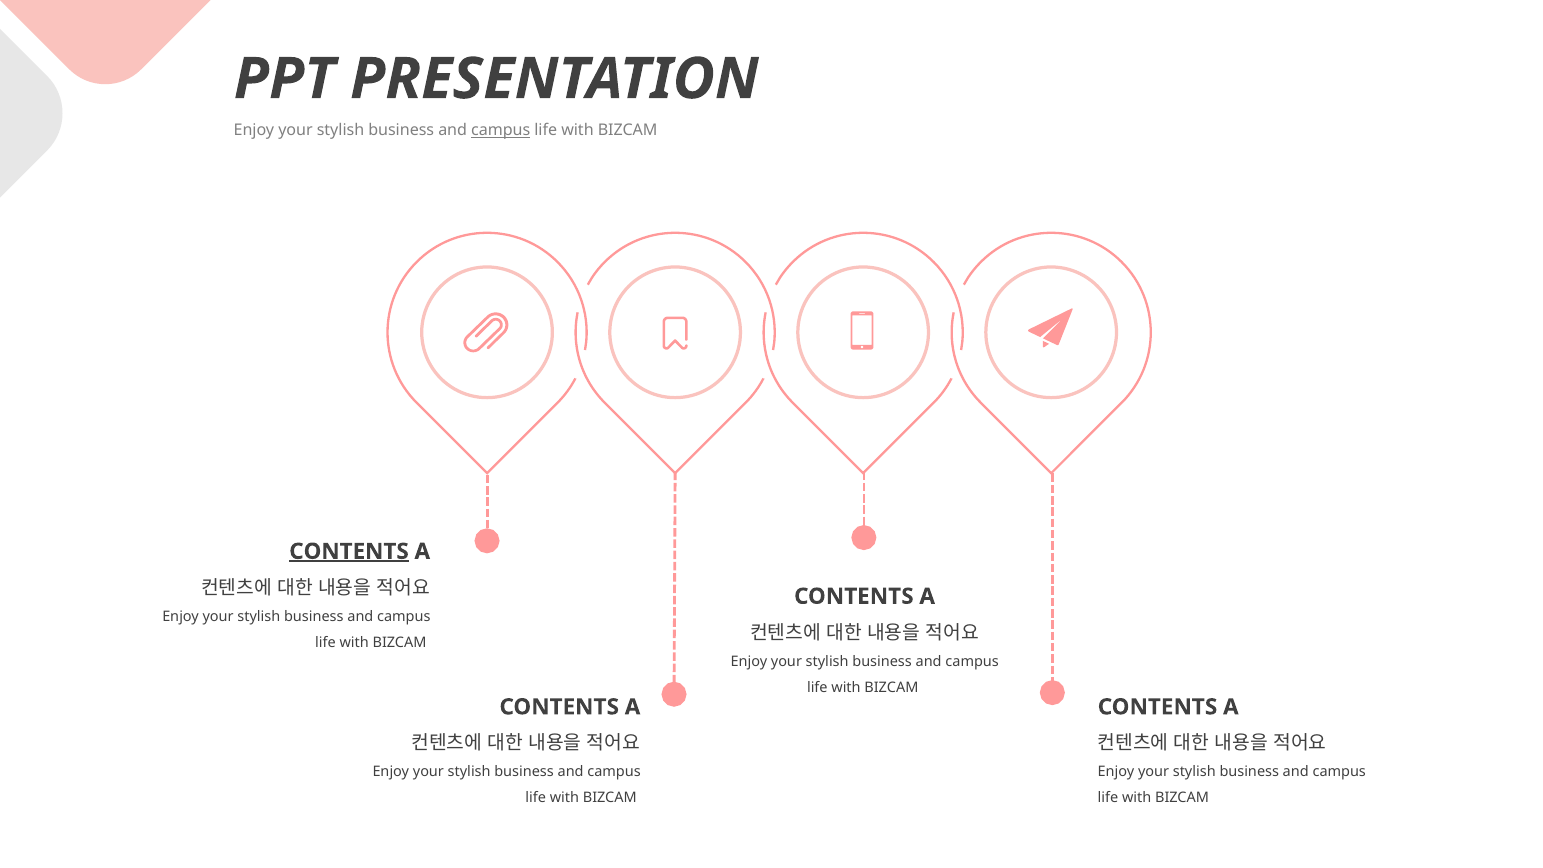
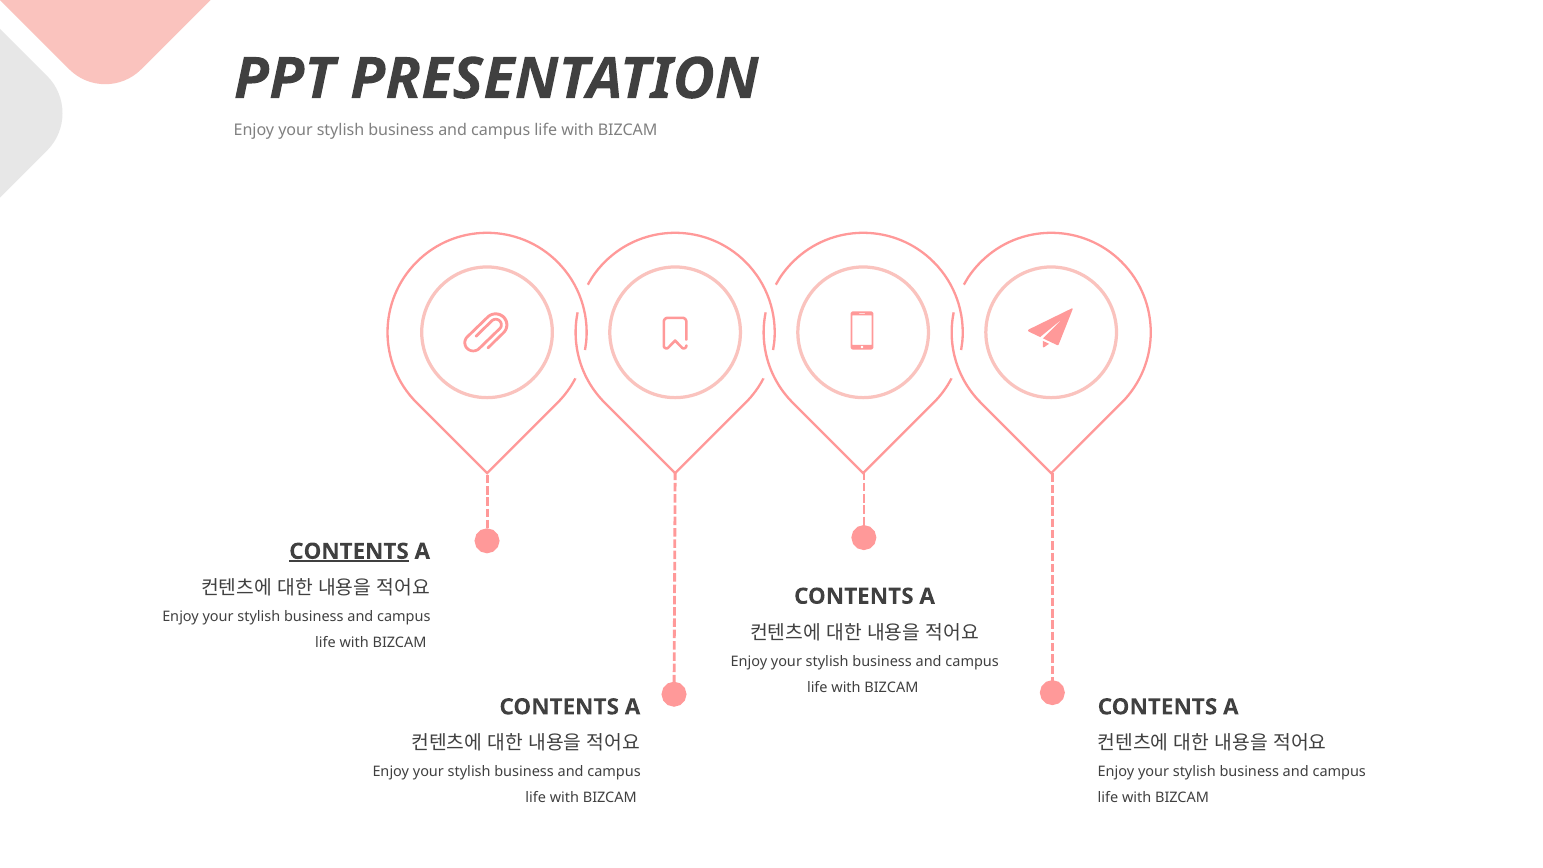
campus underline: present -> none (501, 130)
